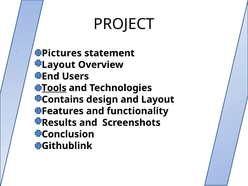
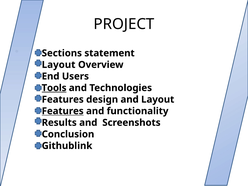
Pictures: Pictures -> Sections (62, 53)
Contains: Contains -> Features (63, 99)
Features underline: none -> present (63, 111)
